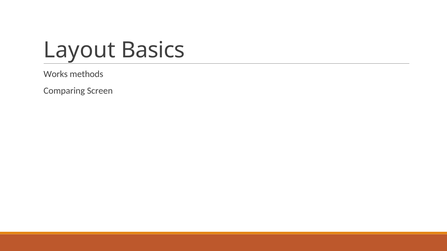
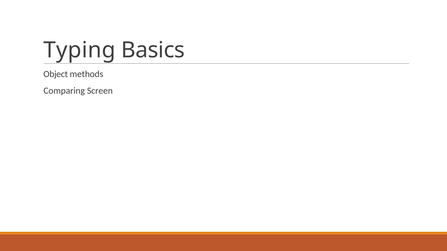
Layout: Layout -> Typing (80, 50)
Works: Works -> Object (56, 74)
